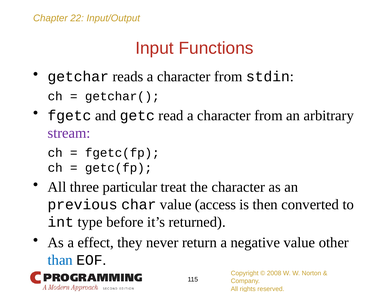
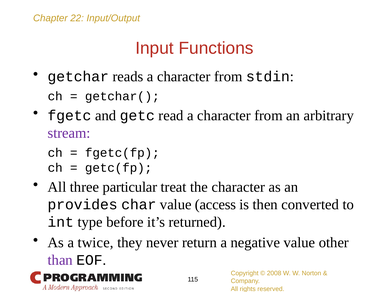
previous: previous -> provides (83, 204)
effect: effect -> twice (96, 242)
than colour: blue -> purple (60, 260)
